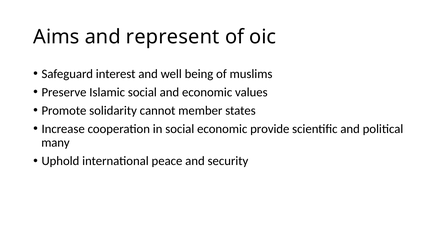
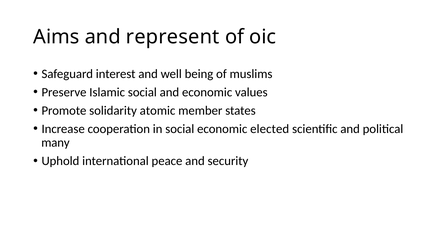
cannot: cannot -> atomic (158, 111)
provide: provide -> elected (270, 129)
